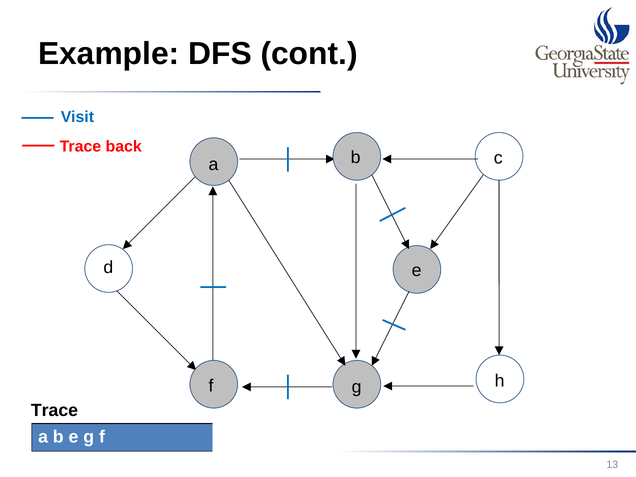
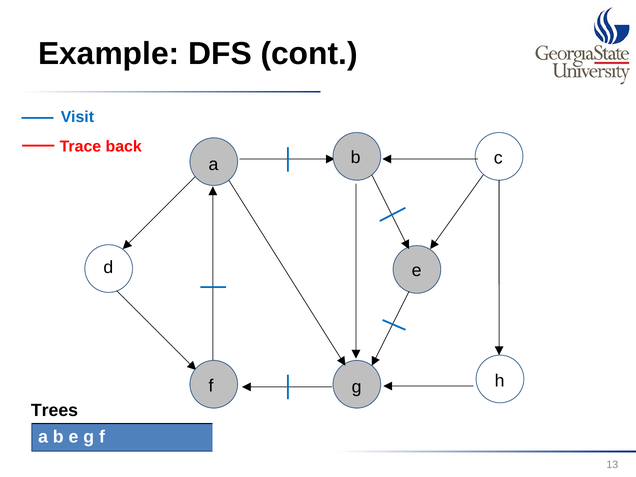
Trace: Trace -> Trees (54, 410)
